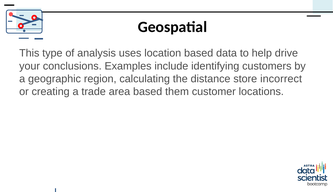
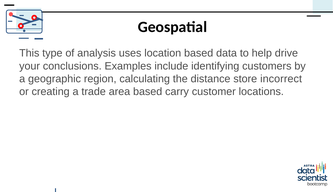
them: them -> carry (177, 92)
